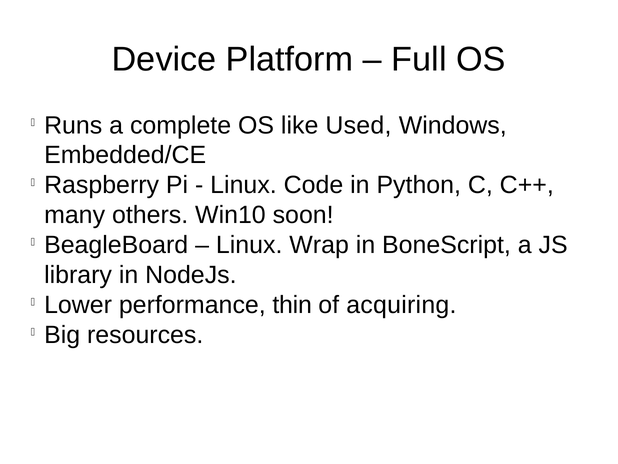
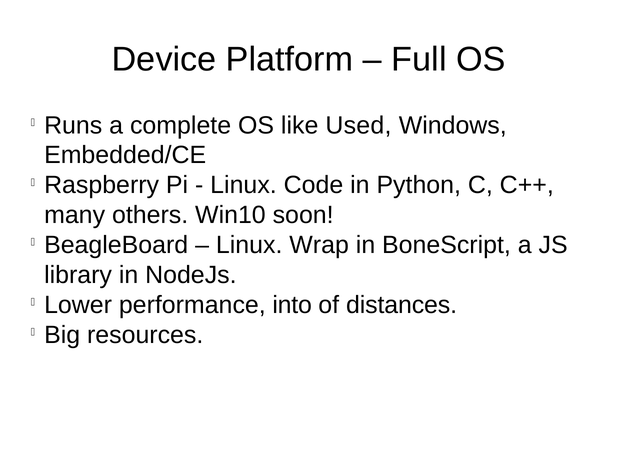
thin: thin -> into (292, 305)
acquiring: acquiring -> distances (402, 305)
